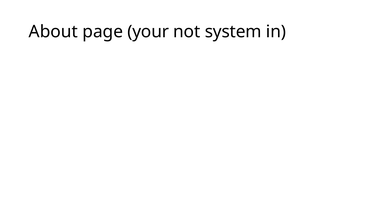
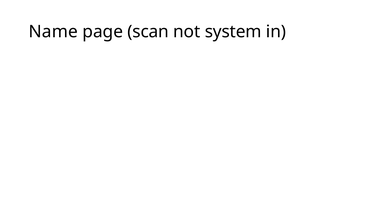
About: About -> Name (53, 32)
your: your -> scan (148, 32)
